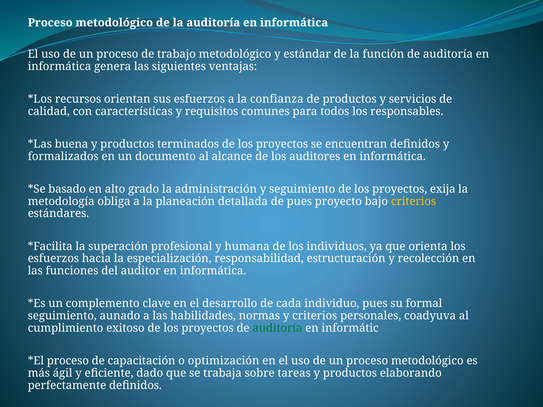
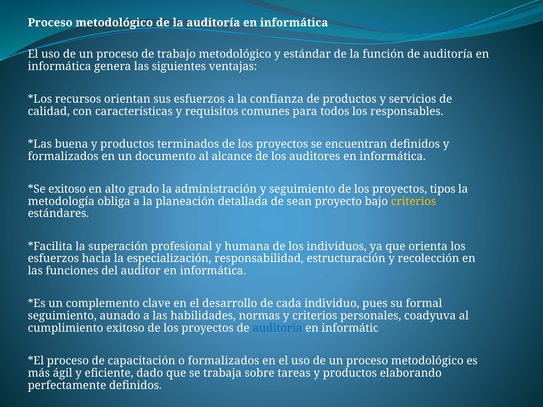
basado: basado -> exitoso (67, 189)
exija: exija -> tipos (443, 189)
de pues: pues -> sean (299, 201)
auditoría colour: green -> blue (277, 328)
o optimización: optimización -> formalizados (224, 361)
